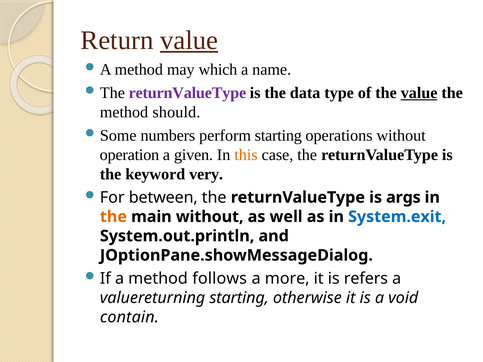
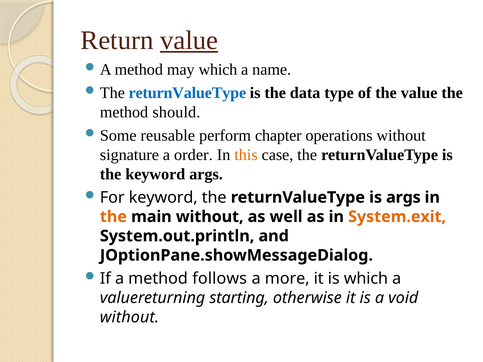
returnValueType colour: purple -> blue (187, 93)
value underline: present -> none (419, 93)
numbers: numbers -> reusable (168, 136)
perform starting: starting -> chapter (278, 136)
operation: operation -> signature (129, 155)
given: given -> order (193, 155)
keyword very: very -> args (206, 174)
For between: between -> keyword (163, 198)
System.exit colour: blue -> orange (397, 217)
is refers: refers -> which (366, 279)
contain: contain -> without (129, 317)
